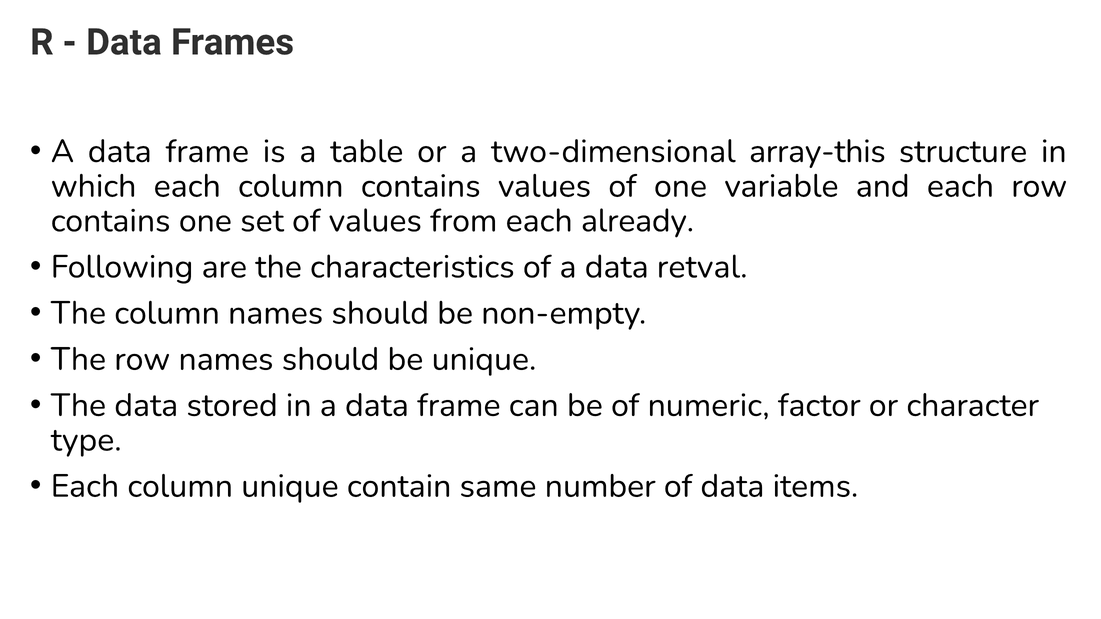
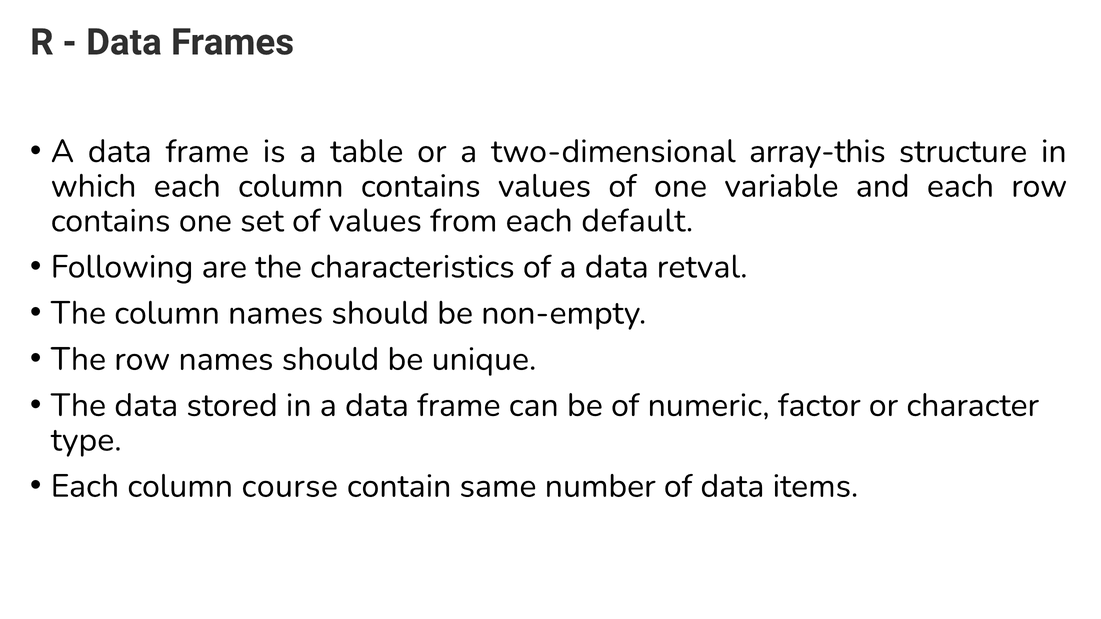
already: already -> default (637, 221)
column unique: unique -> course (290, 486)
